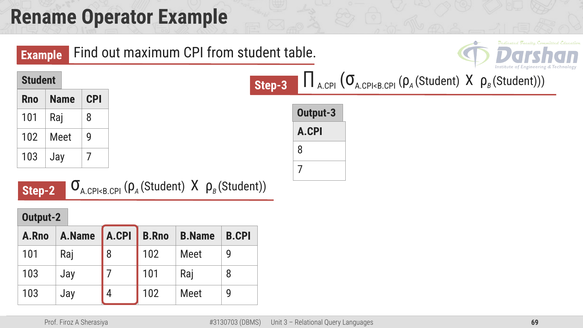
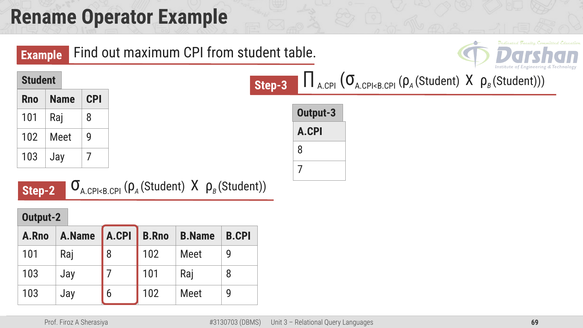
4: 4 -> 6 (109, 294)
